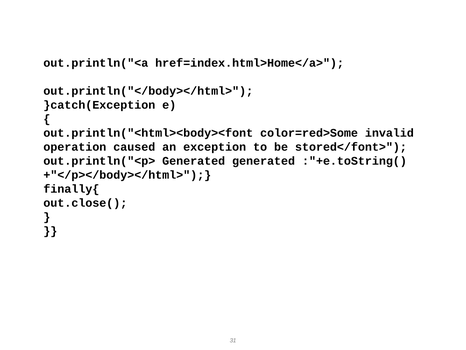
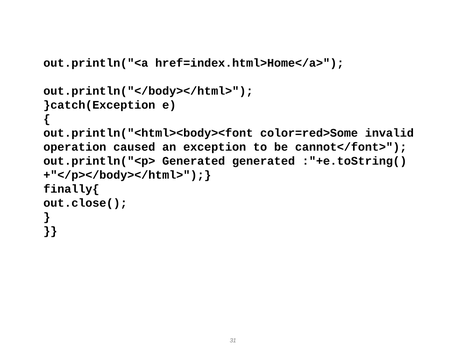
stored</font>: stored</font> -> cannot</font> (351, 147)
